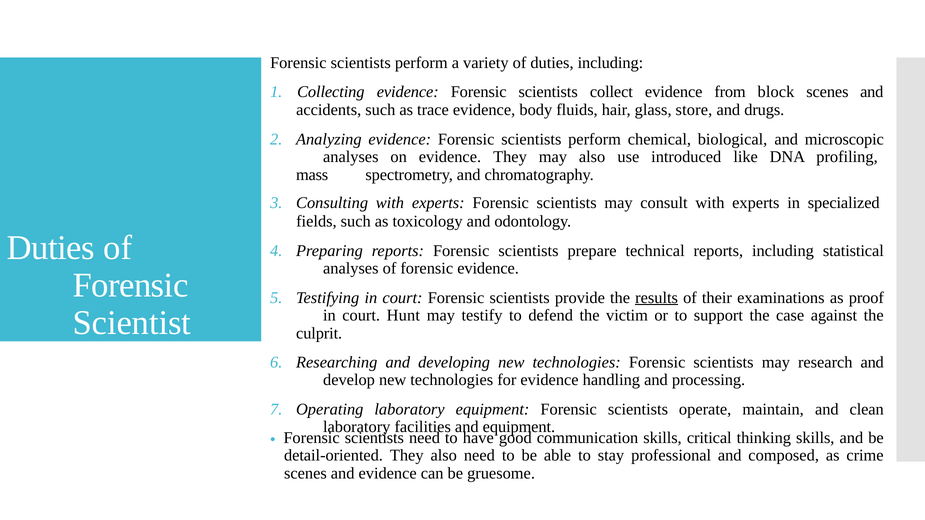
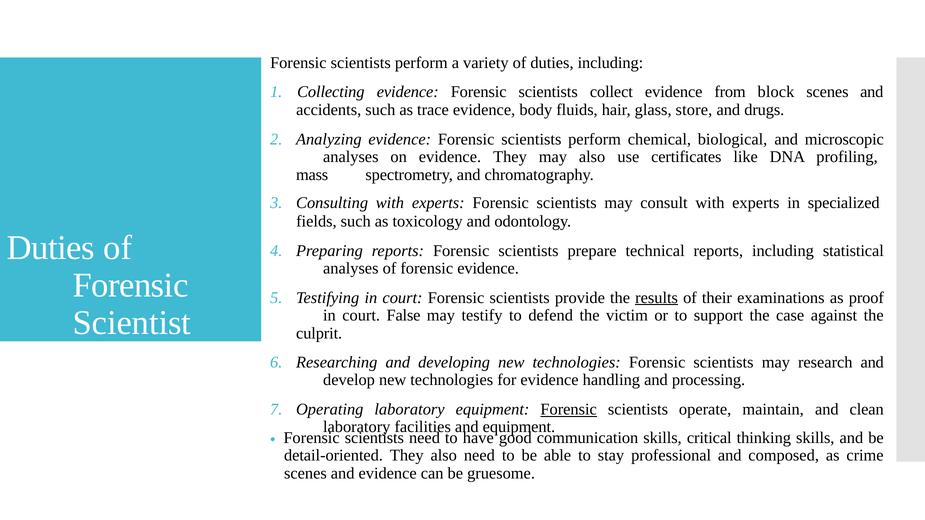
introduced: introduced -> certificates (686, 157)
Hunt: Hunt -> False (404, 316)
Forensic underline: none -> present (569, 410)
